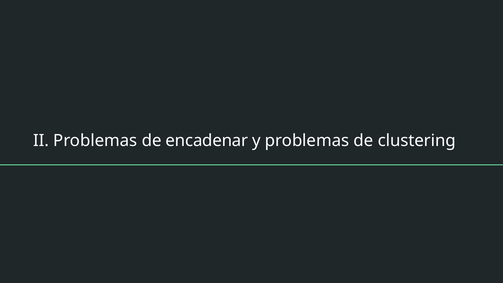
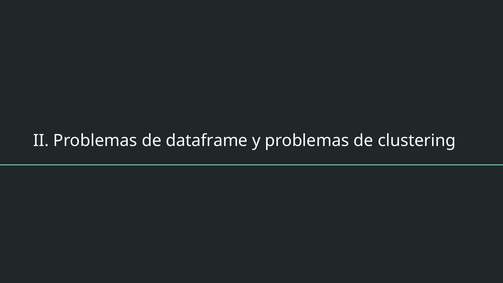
encadenar: encadenar -> dataframe (207, 140)
